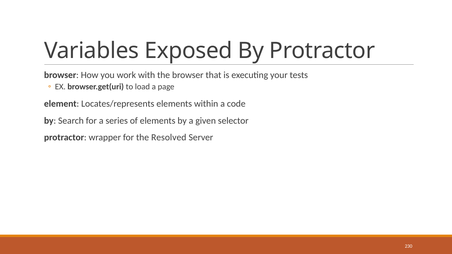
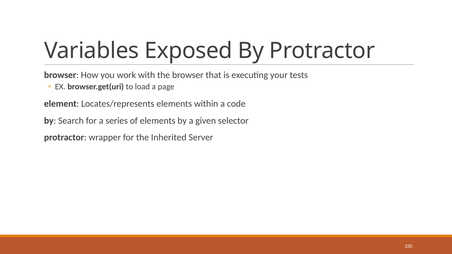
Resolved: Resolved -> Inherited (169, 137)
